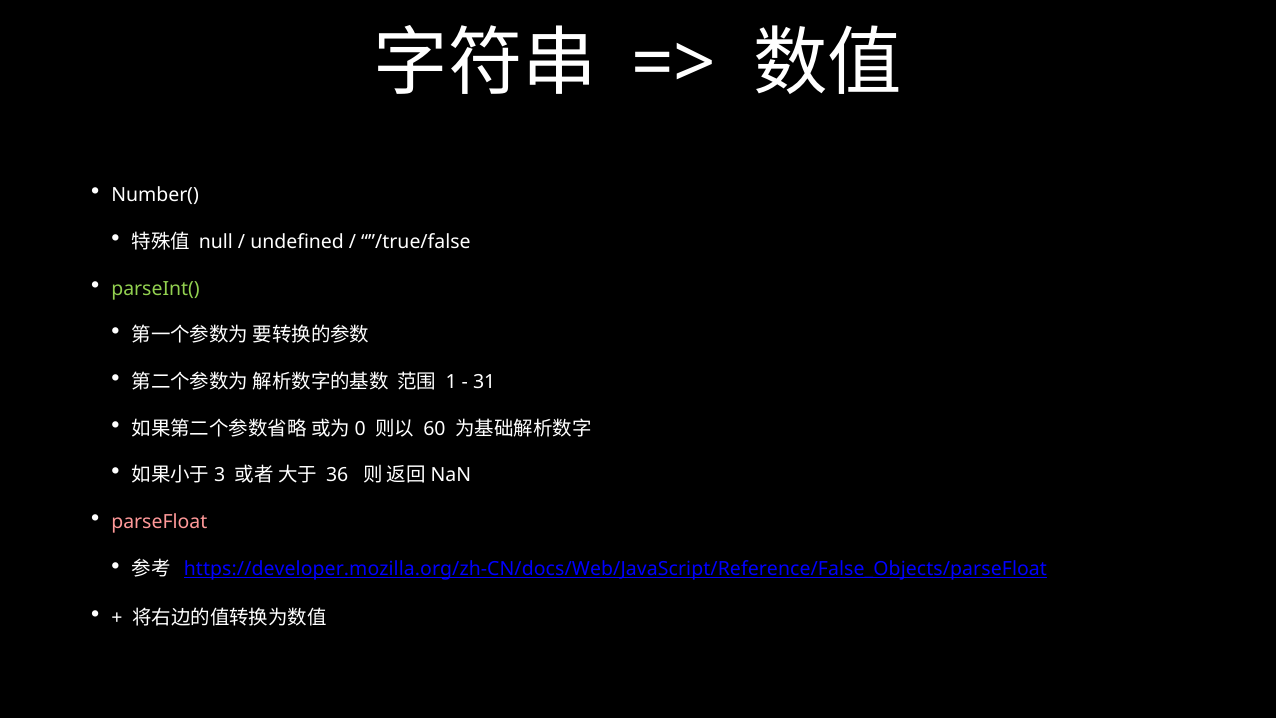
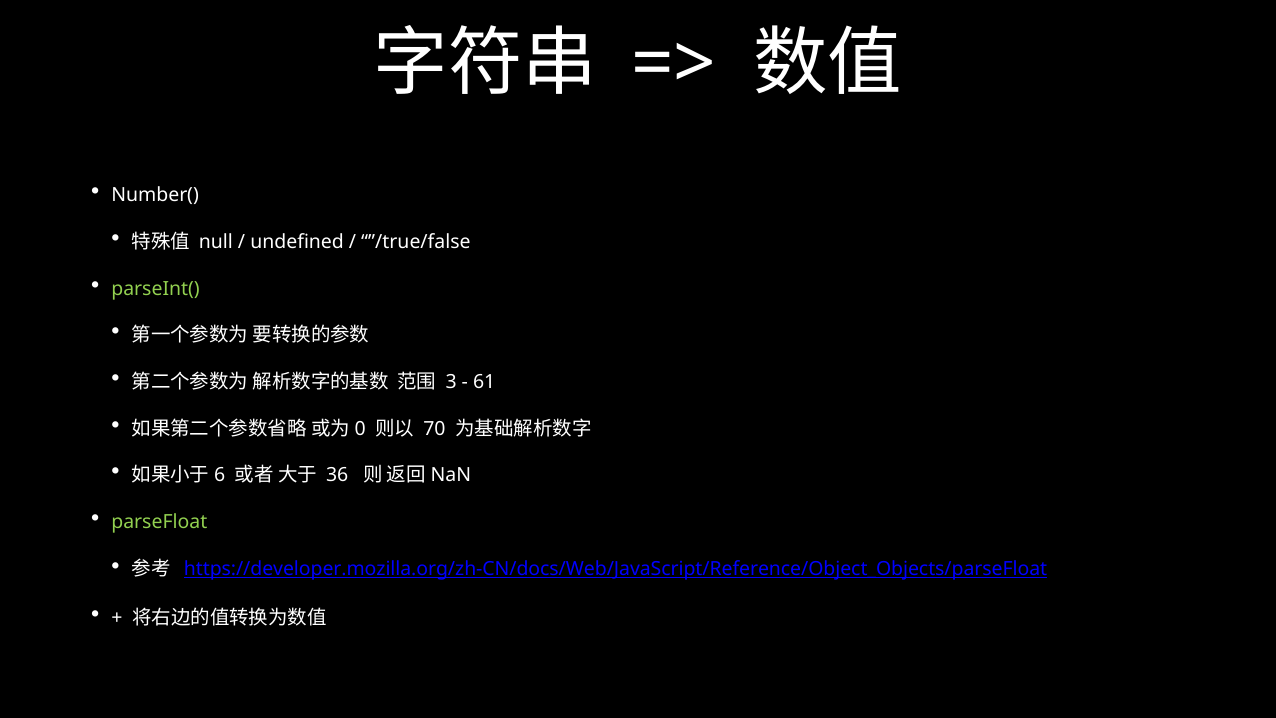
1: 1 -> 3 (451, 382)
31: 31 -> 61 (484, 382)
60: 60 -> 70 (434, 429)
3: 3 -> 6 (220, 475)
parseFloat colour: pink -> light green (159, 522)
https://developer.mozilla.org/zh-CN/docs/Web/JavaScript/Reference/False_Objects/parseFloat: https://developer.mozilla.org/zh-CN/docs/Web/JavaScript/Reference/False_Objects/parseFloat -> https://developer.mozilla.org/zh-CN/docs/Web/JavaScript/Reference/Object_Objects/parseFloat (616, 568)
